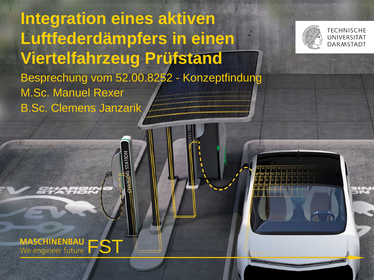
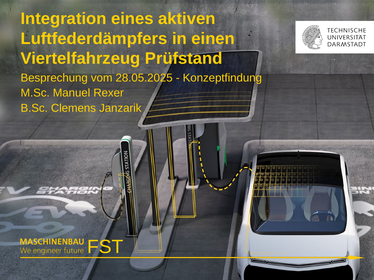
52.00.8252: 52.00.8252 -> 28.05.2025 (144, 78)
